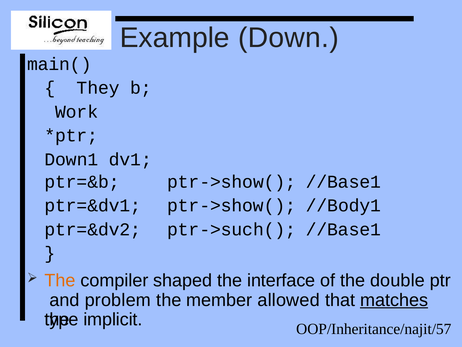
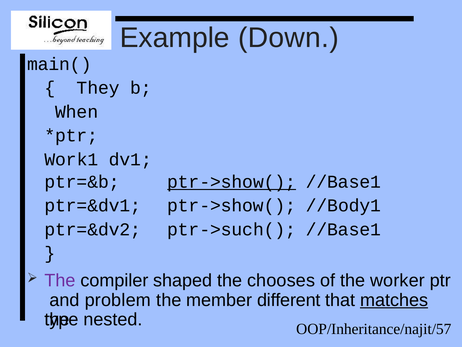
Work: Work -> When (77, 112)
Down1: Down1 -> Work1 (71, 159)
ptr->show( underline: none -> present (232, 181)
The colour: orange -> purple (60, 280)
interface: interface -> chooses (281, 280)
double: double -> worker (397, 280)
allowed: allowed -> different (289, 299)
implicit: implicit -> nested (113, 319)
